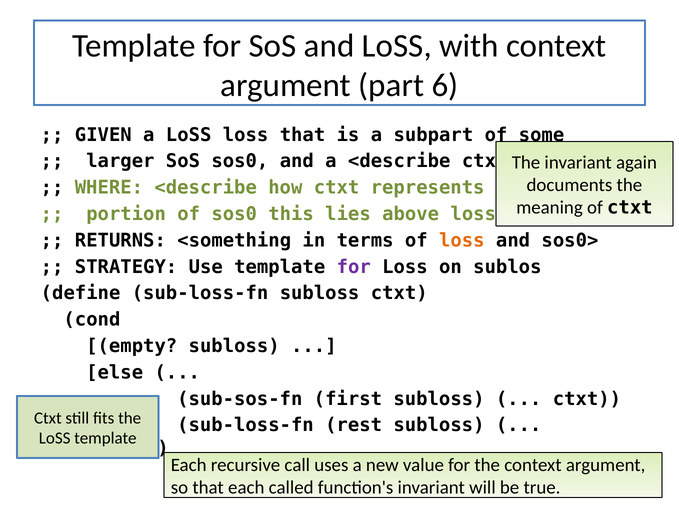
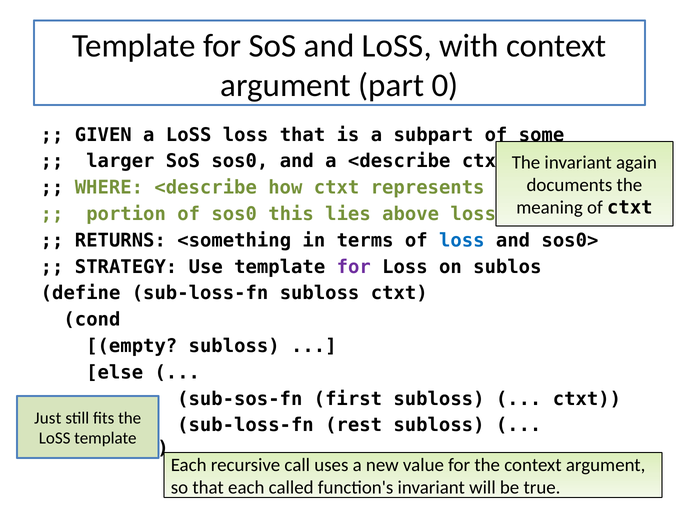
6: 6 -> 0 (445, 86)
loss colour: orange -> blue (462, 241)
Ctxt: Ctxt -> Just (48, 418)
